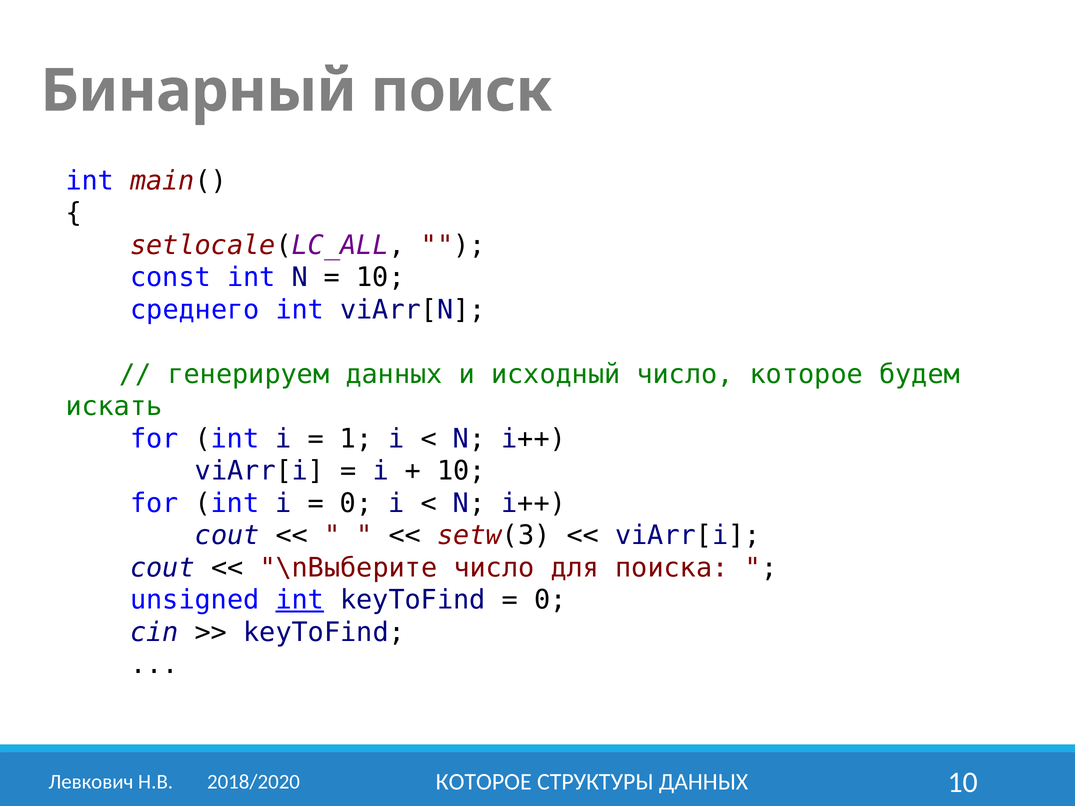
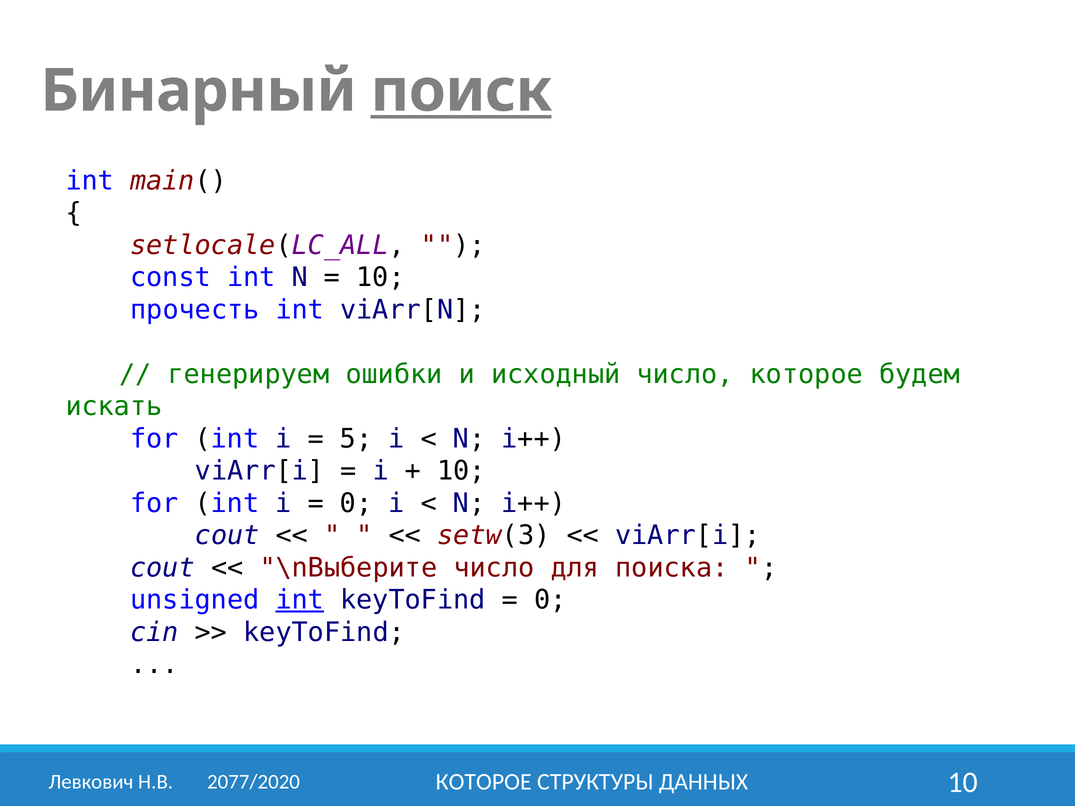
поиск underline: none -> present (461, 91)
среднего: среднего -> прочесть (195, 310)
генерируем данных: данных -> ошибки (394, 374)
1: 1 -> 5 (356, 439)
2018/2020: 2018/2020 -> 2077/2020 (253, 782)
